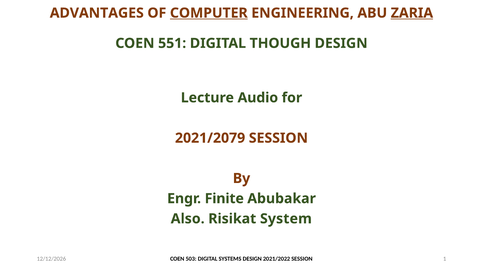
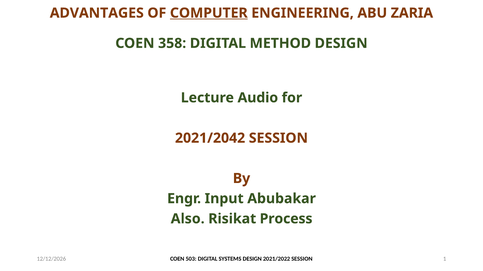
ZARIA underline: present -> none (412, 13)
551: 551 -> 358 (172, 43)
THOUGH: THOUGH -> METHOD (280, 43)
2021/2079: 2021/2079 -> 2021/2042 (210, 138)
Finite: Finite -> Input (224, 199)
System: System -> Process (286, 219)
